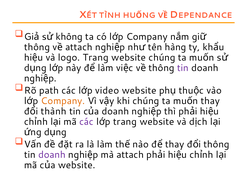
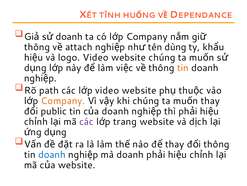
không: không -> doanh (69, 36)
hàng: hàng -> dùng (175, 47)
logo Trang: Trang -> Video (96, 57)
tin colour: purple -> orange (183, 68)
thành: thành -> public (54, 111)
doanh colour: purple -> blue (52, 154)
mà attach: attach -> doanh (130, 154)
